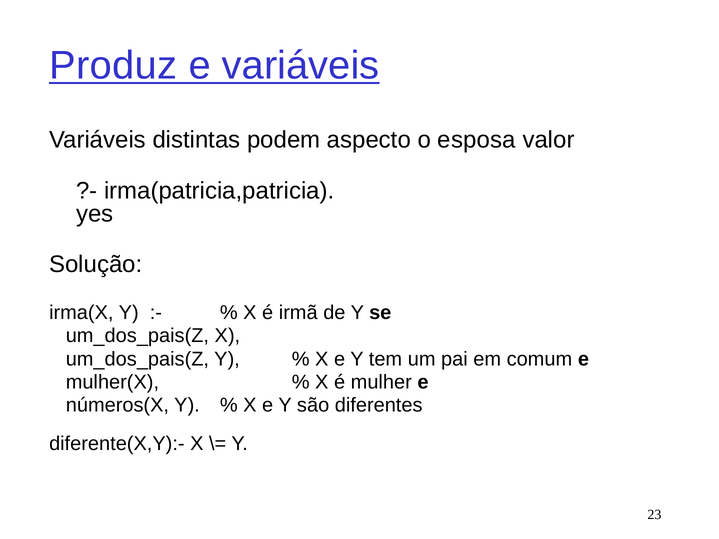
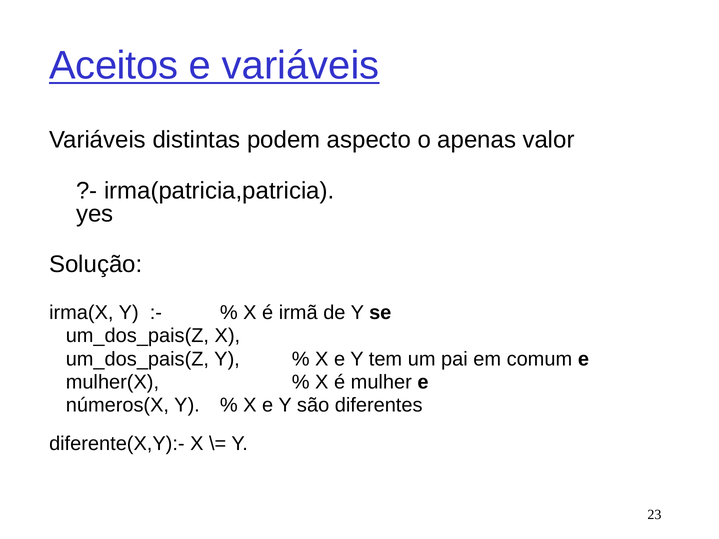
Produz: Produz -> Aceitos (114, 66)
esposa: esposa -> apenas (477, 140)
